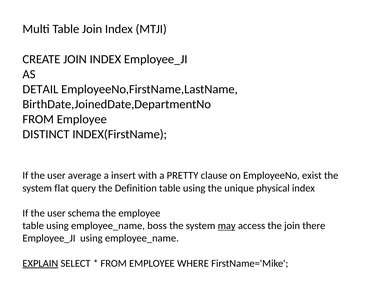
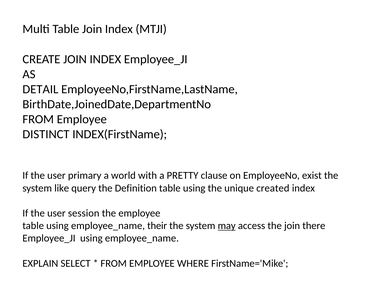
average: average -> primary (85, 176)
insert: insert -> world (123, 176)
flat: flat -> like (62, 188)
physical: physical -> created (273, 188)
schema: schema -> session (84, 213)
boss: boss -> their (157, 226)
EXPLAIN underline: present -> none (40, 263)
